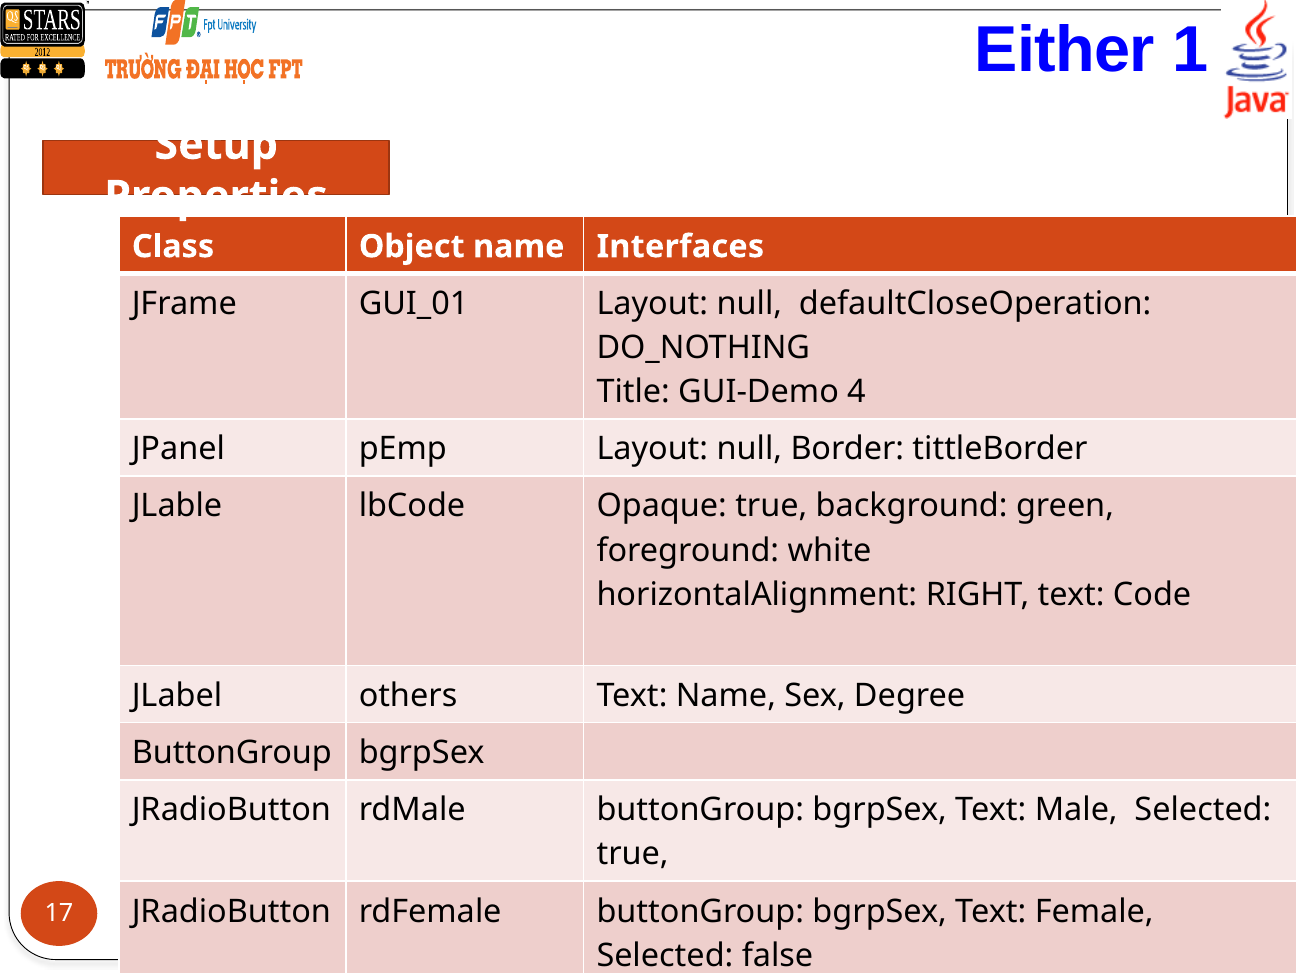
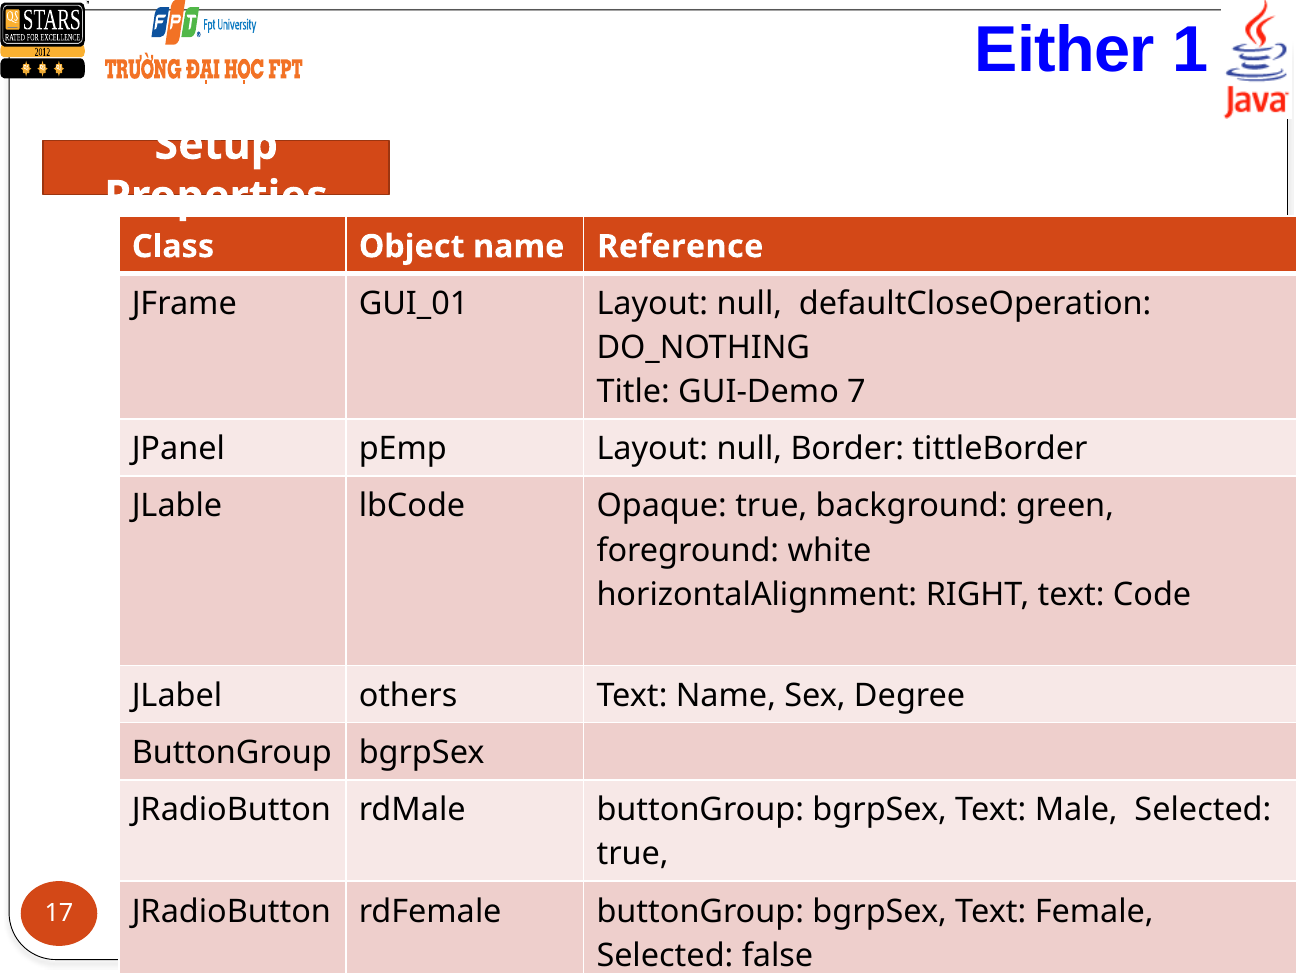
Interfaces: Interfaces -> Reference (680, 247)
4: 4 -> 7 (856, 392)
